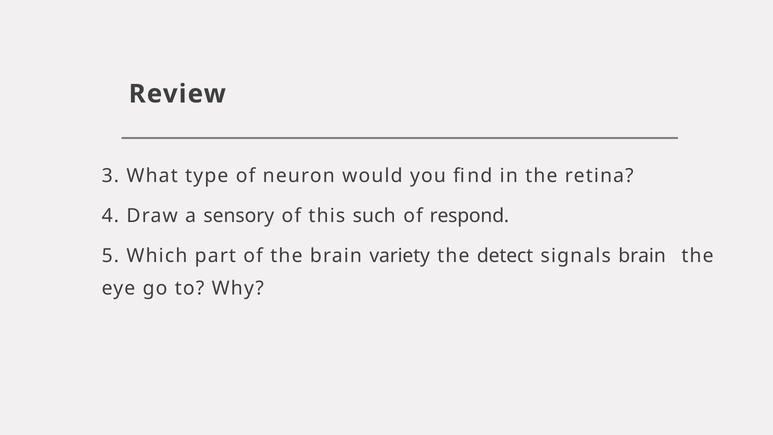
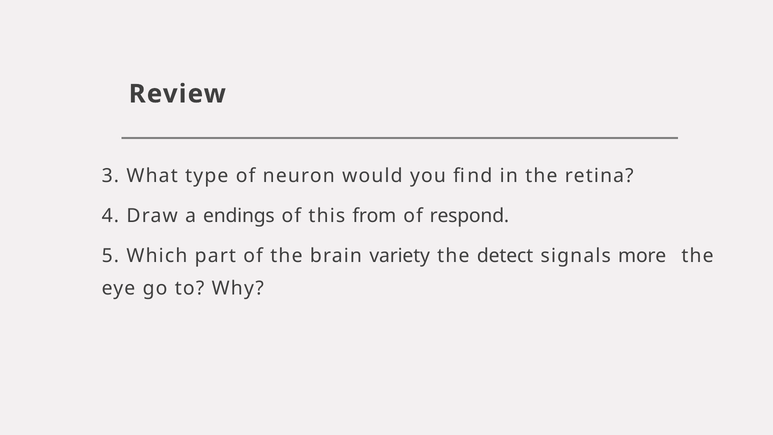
sensory: sensory -> endings (239, 216)
such: such -> from (374, 216)
signals brain: brain -> more (642, 256)
